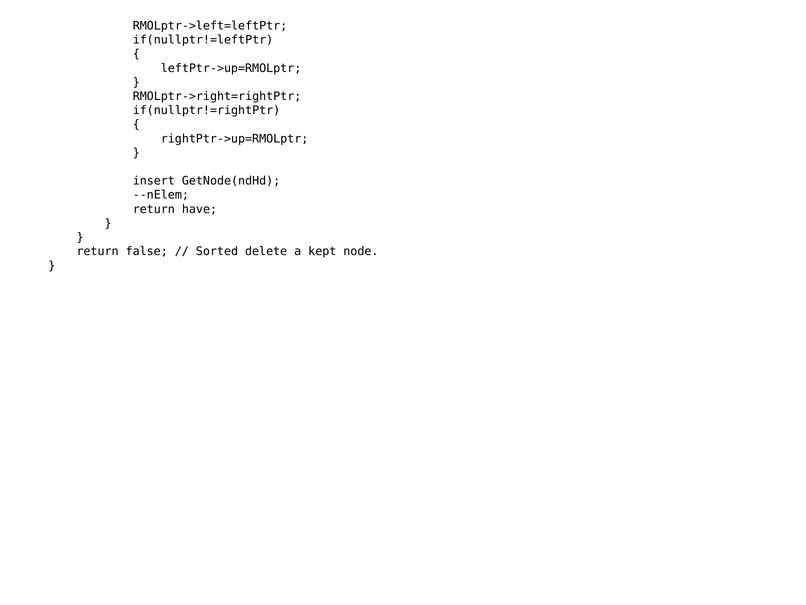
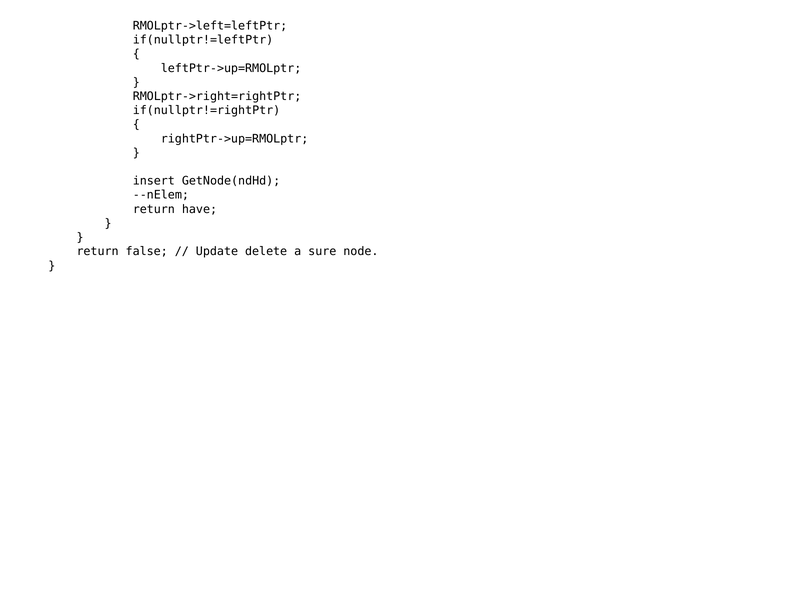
Sorted: Sorted -> Update (217, 251)
kept: kept -> sure (322, 251)
